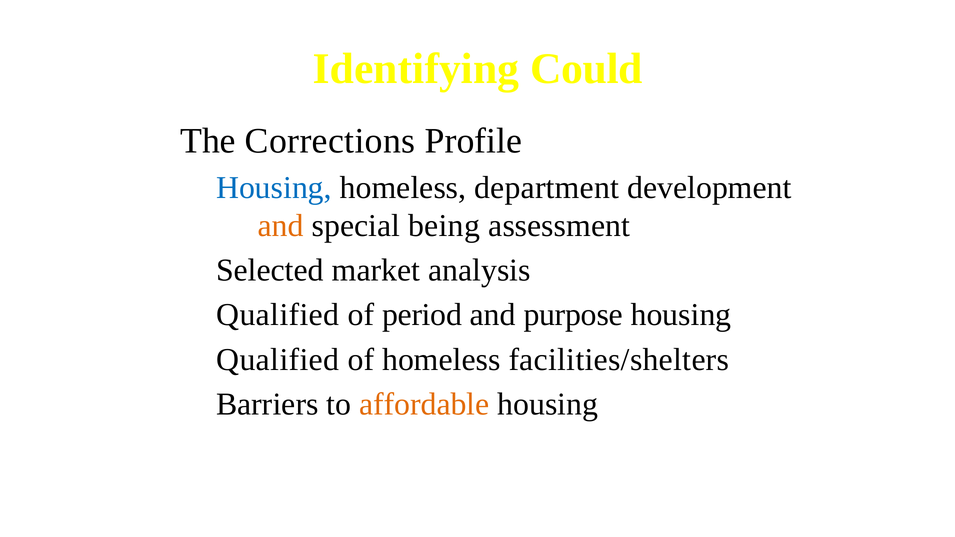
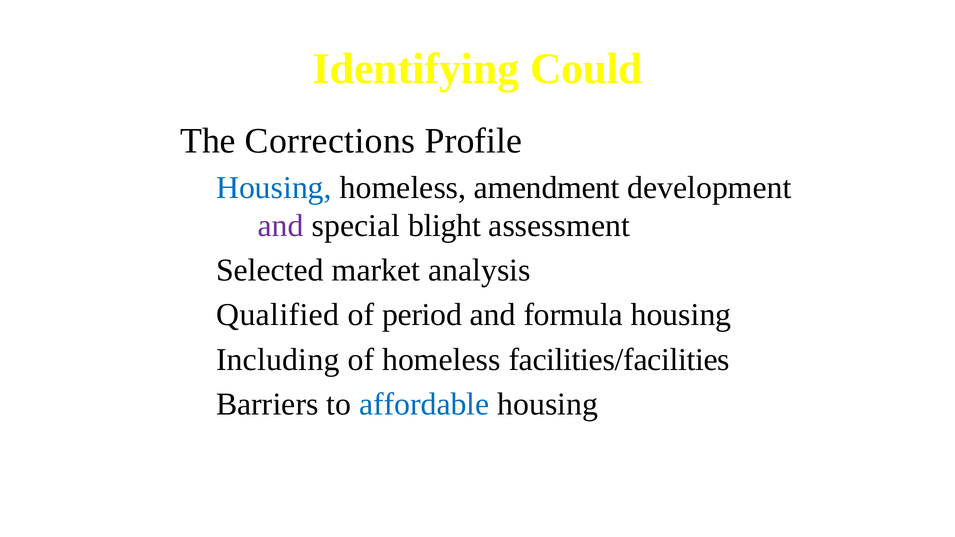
department: department -> amendment (547, 188)
and colour: orange -> purple (281, 226)
being: being -> blight (444, 226)
purpose: purpose -> formula (573, 315)
Qualified: Qualified -> Including (278, 360)
facilities/shelters: facilities/shelters -> facilities/facilities (619, 360)
affordable colour: orange -> blue (424, 404)
